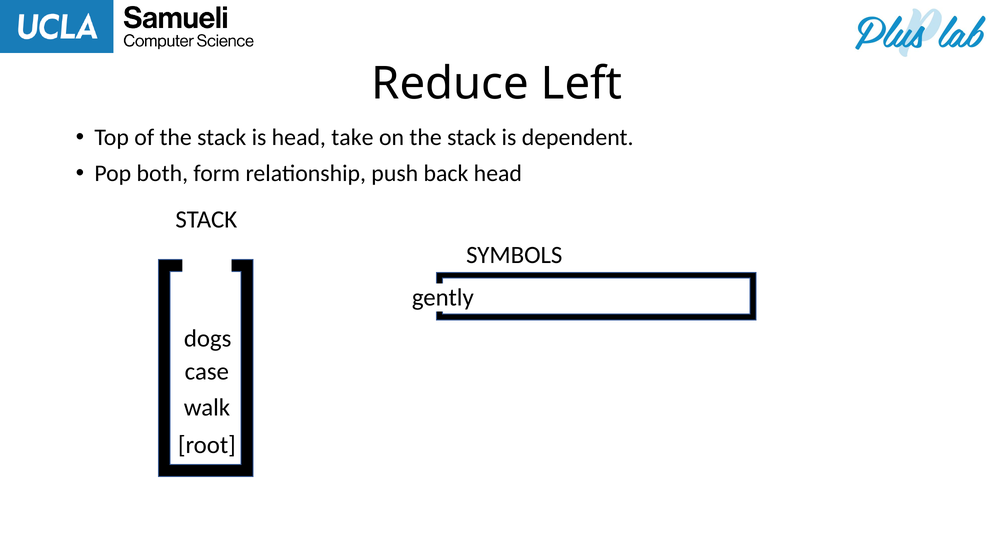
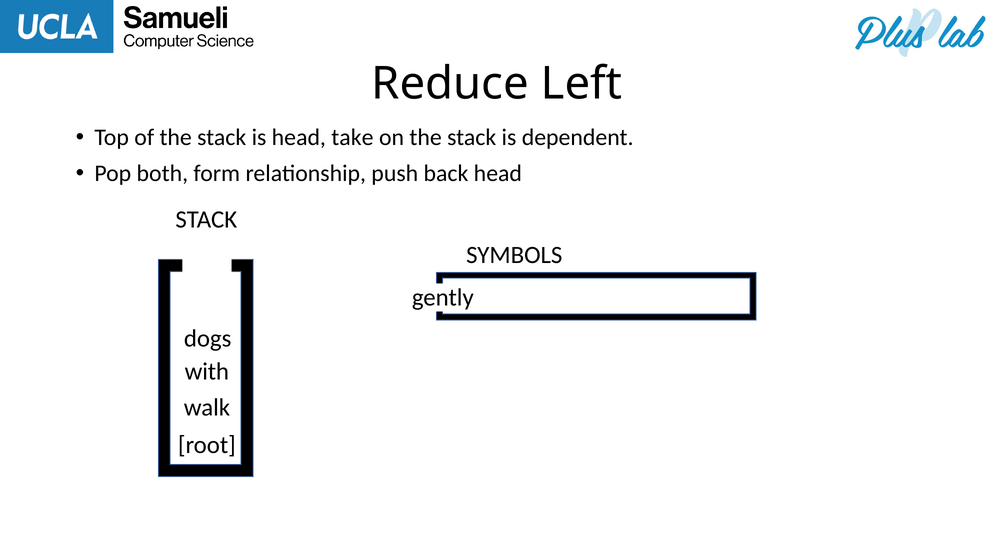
case: case -> with (207, 372)
